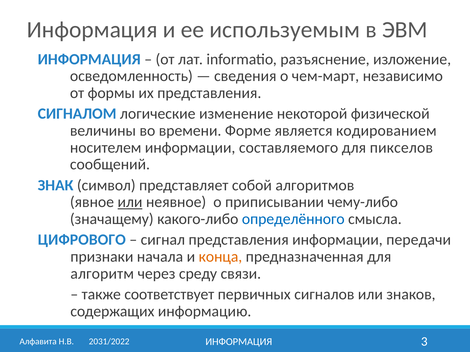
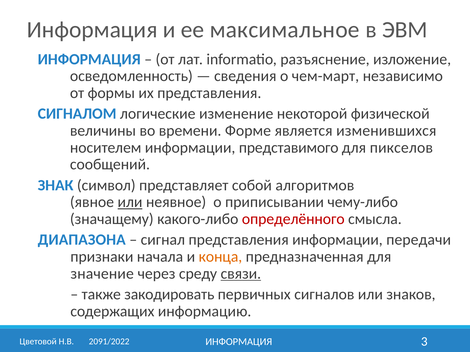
используемым: используемым -> максимальное (285, 30)
кодированием: кодированием -> изменившихся (386, 131)
составляемого: составляемого -> представимого (289, 148)
определённого colour: blue -> red (293, 219)
ЦИФРОВОГО: ЦИФРОВОГО -> ДИАПАЗОНА (82, 240)
алгоритм: алгоритм -> значение (102, 274)
связи underline: none -> present (241, 274)
соответствует: соответствует -> закодировать (169, 295)
Алфавита: Алфавита -> Цветовой (38, 342)
2031/2022: 2031/2022 -> 2091/2022 (109, 342)
